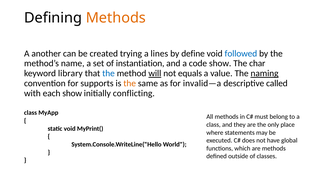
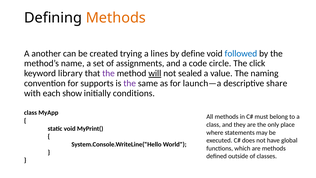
instantiation: instantiation -> assignments (140, 63)
code show: show -> circle (220, 63)
char: char -> click (257, 63)
the colour: blue -> purple (109, 73)
equals: equals -> sealed (190, 73)
naming underline: present -> none (265, 73)
the colour: orange -> purple (130, 83)
invalid—a: invalid—a -> launch—a (202, 83)
called: called -> share (277, 83)
conflicting: conflicting -> conditions (134, 93)
